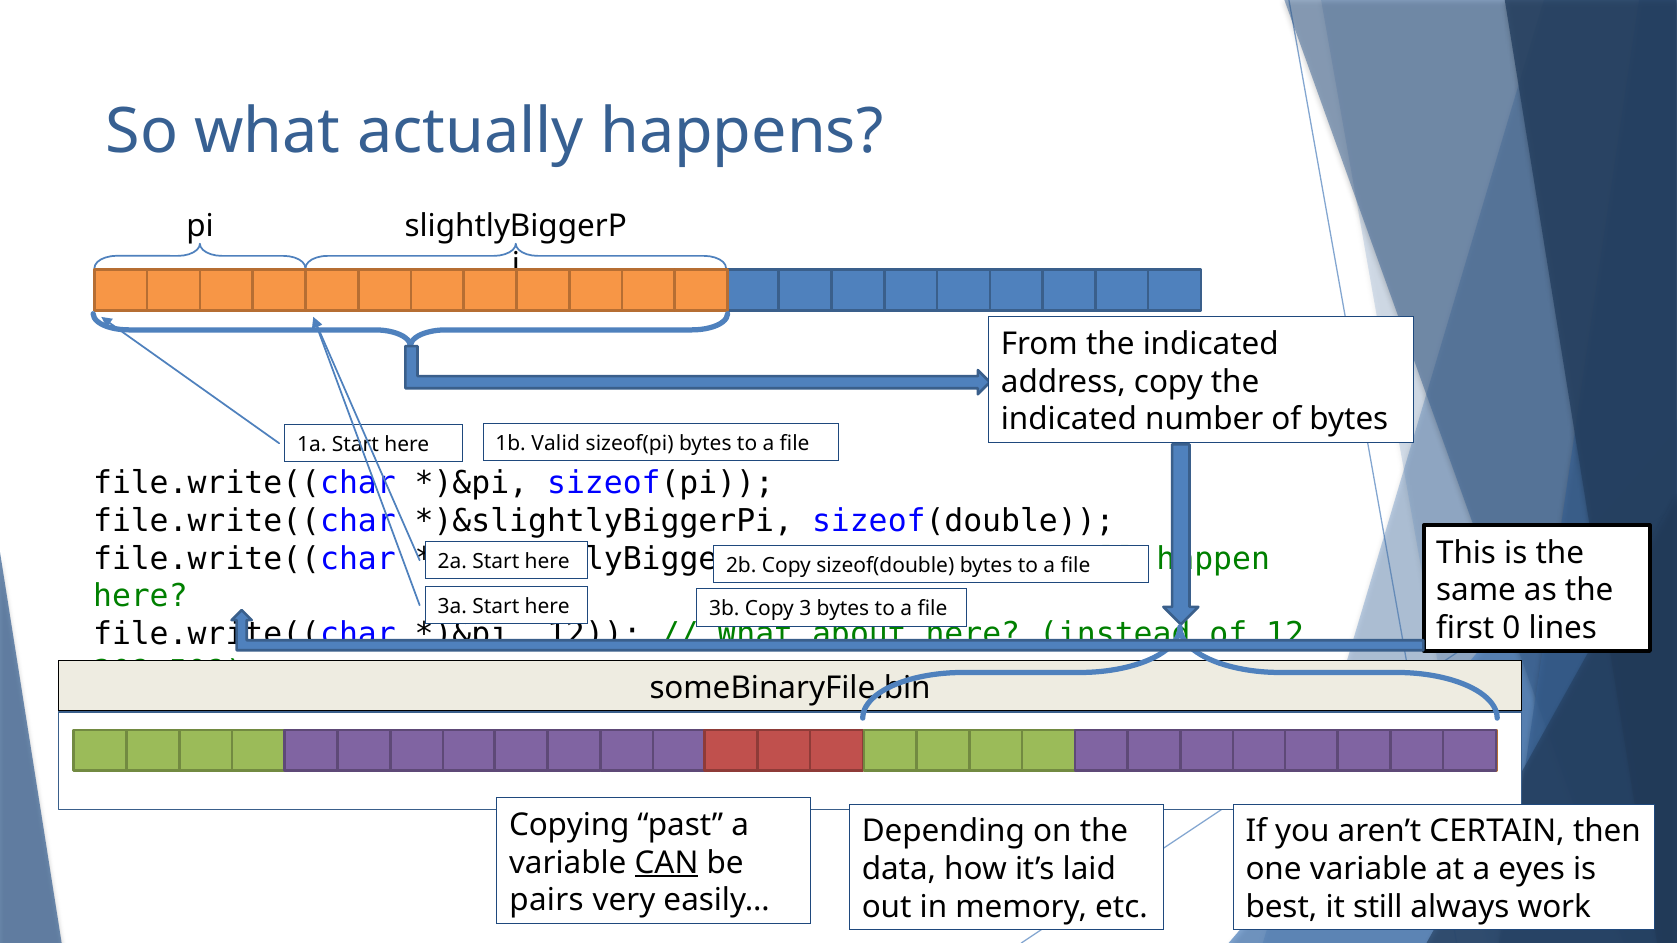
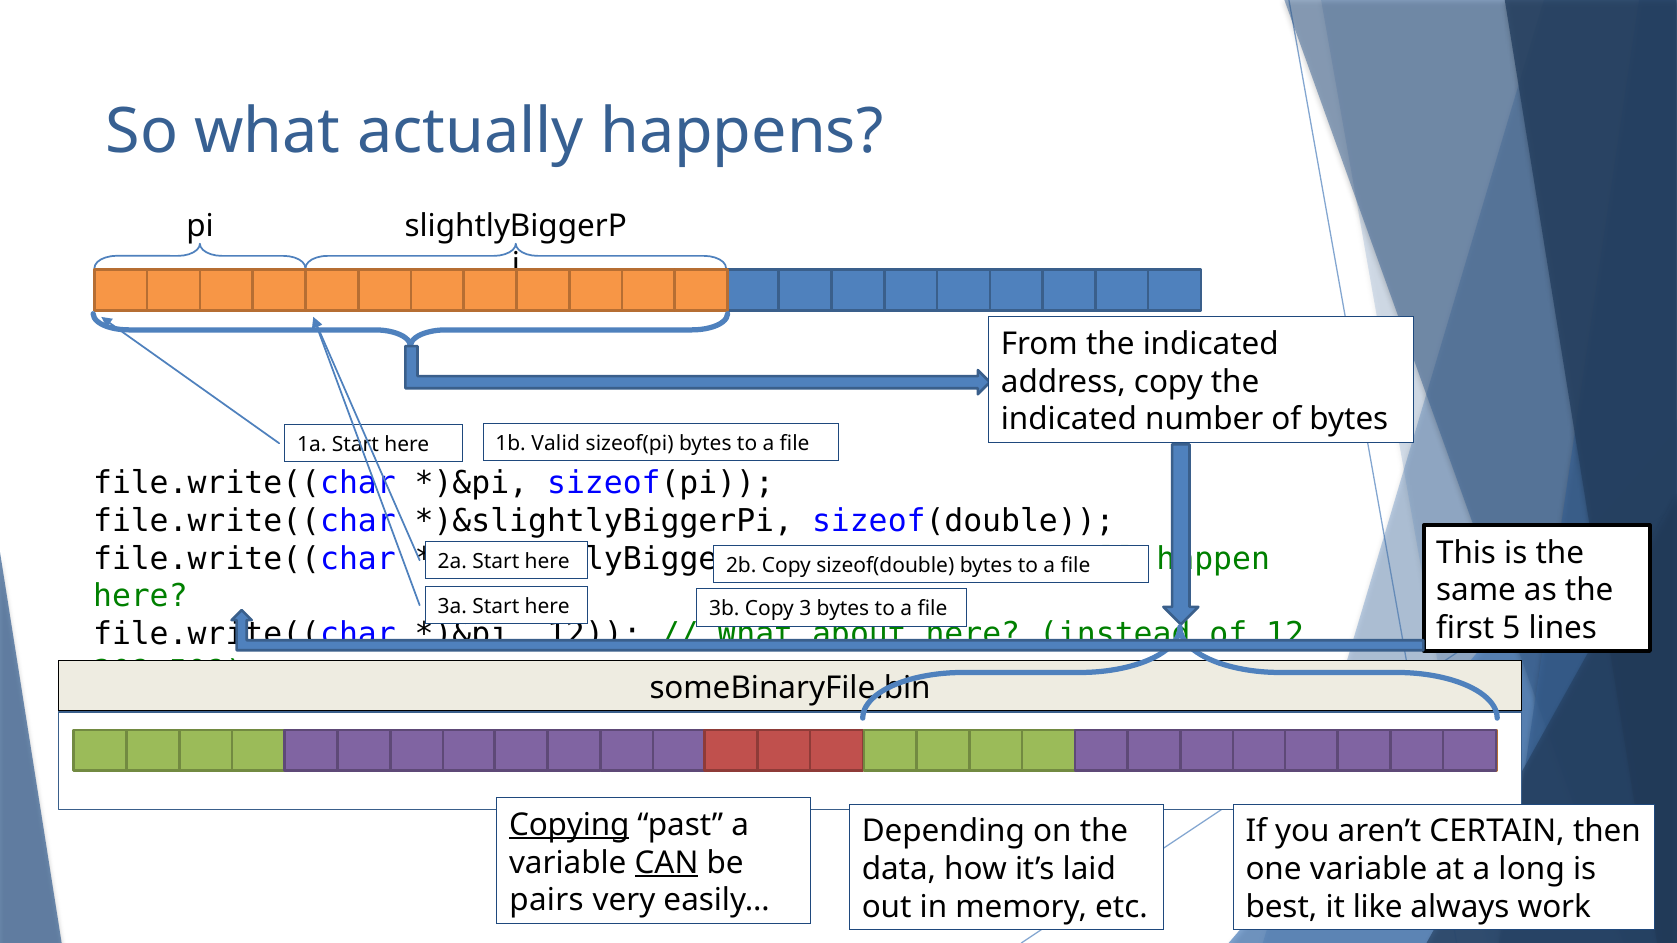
0: 0 -> 5 (1511, 628)
Copying underline: none -> present (569, 825)
eyes: eyes -> long (1532, 869)
still: still -> like (1378, 907)
